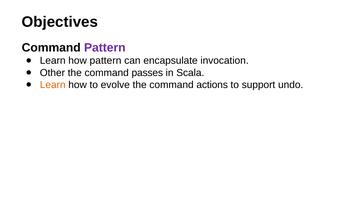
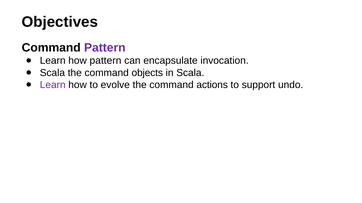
Other: Other -> Scala (52, 73)
passes: passes -> objects (147, 73)
Learn colour: orange -> purple (53, 85)
